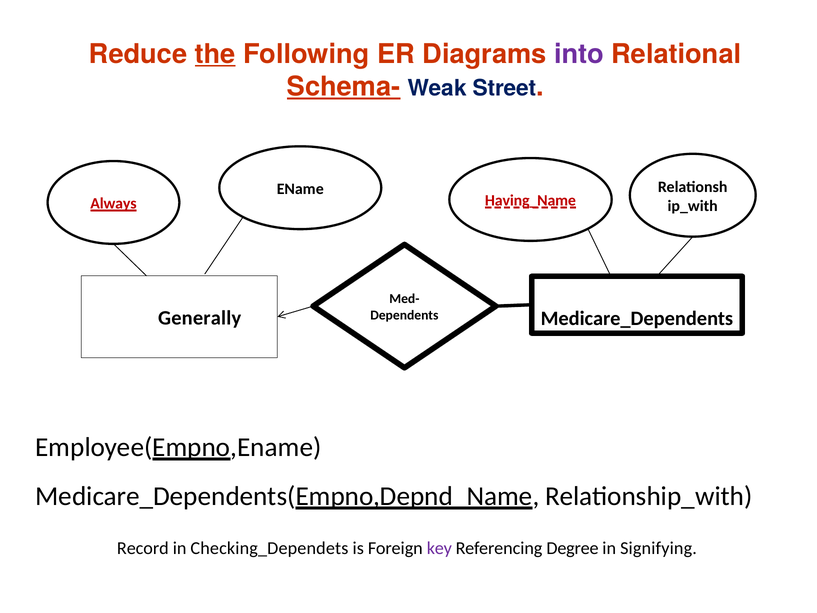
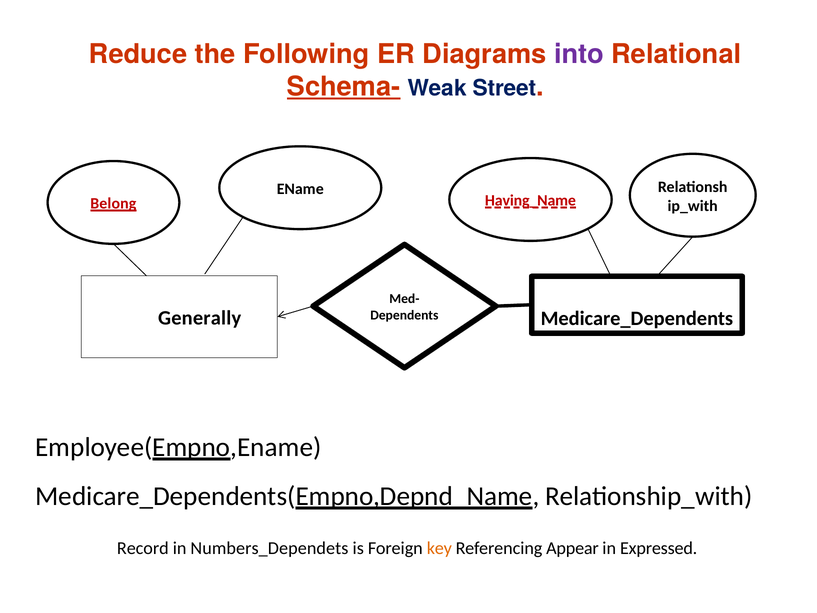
the underline: present -> none (215, 54)
Always: Always -> Belong (113, 203)
Checking_Dependets: Checking_Dependets -> Numbers_Dependets (269, 548)
key colour: purple -> orange (439, 548)
Degree: Degree -> Appear (572, 548)
Signifying: Signifying -> Expressed (659, 548)
